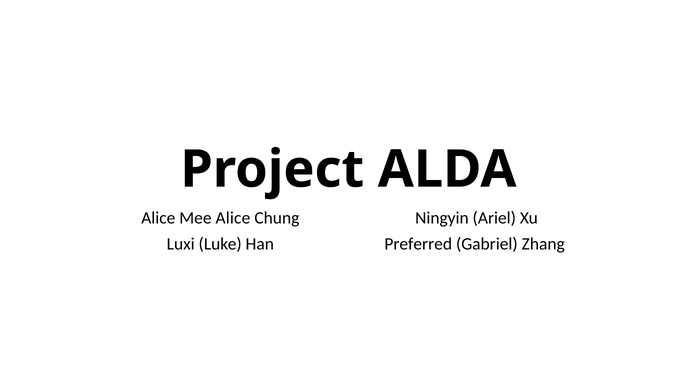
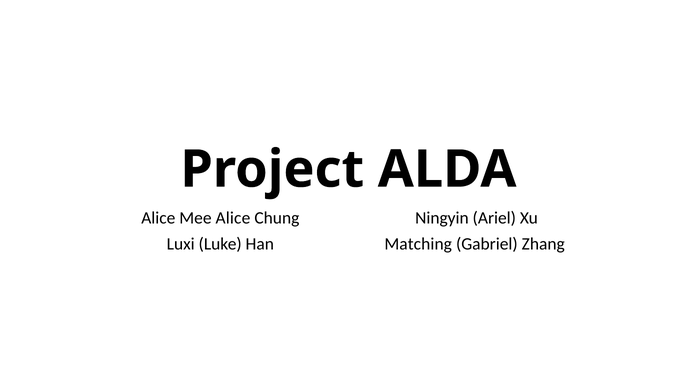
Preferred: Preferred -> Matching (418, 244)
